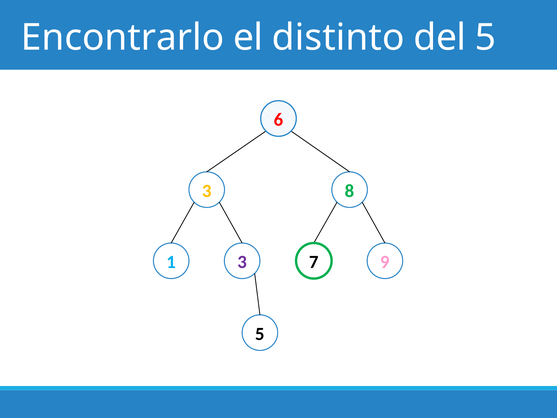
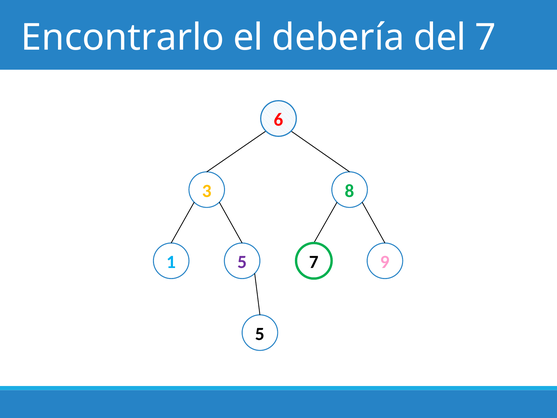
distinto: distinto -> debería (338, 37)
del 5: 5 -> 7 (486, 37)
1 3: 3 -> 5 (242, 262)
